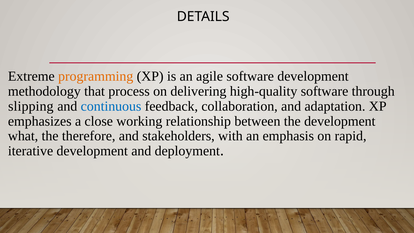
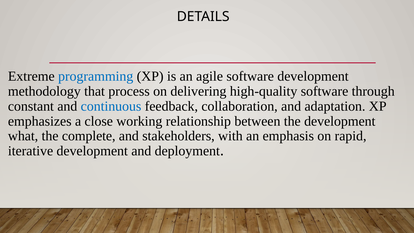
programming colour: orange -> blue (96, 76)
slipping: slipping -> constant (31, 106)
therefore: therefore -> complete (89, 136)
